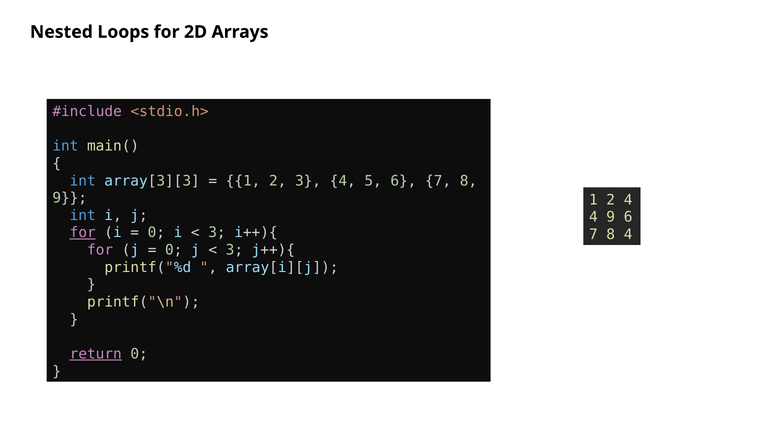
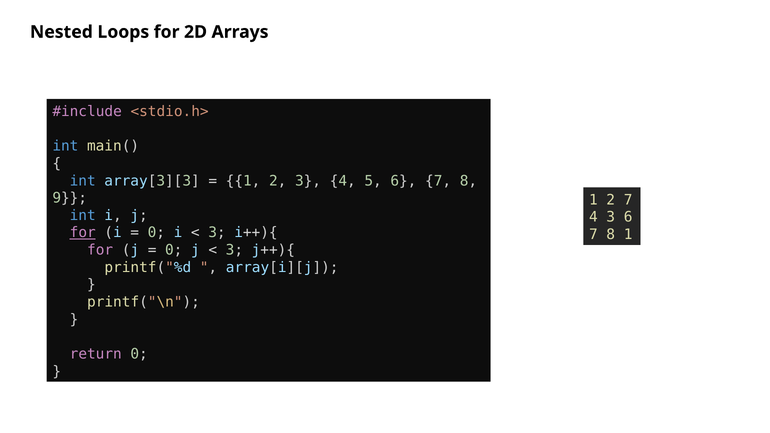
2 4: 4 -> 7 (628, 200)
4 9: 9 -> 3 (611, 217)
8 4: 4 -> 1 (628, 235)
return underline: present -> none (96, 354)
